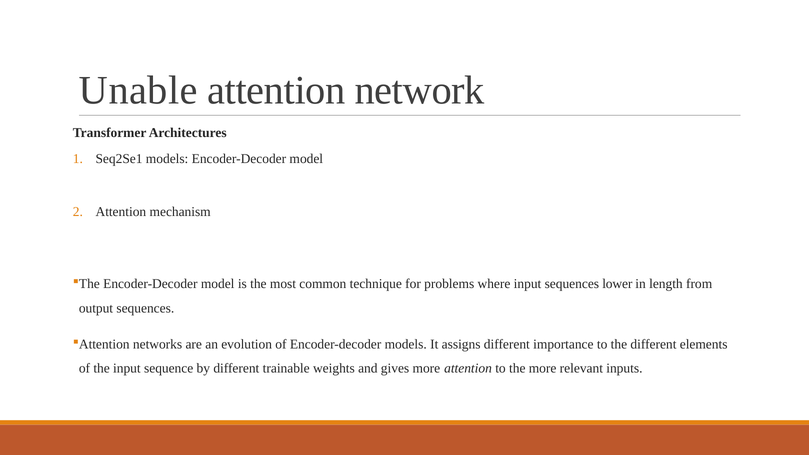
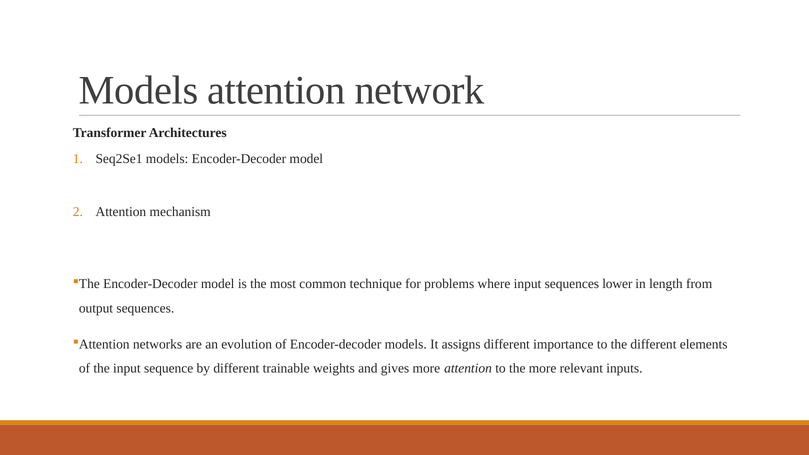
Unable: Unable -> Models (139, 91)
